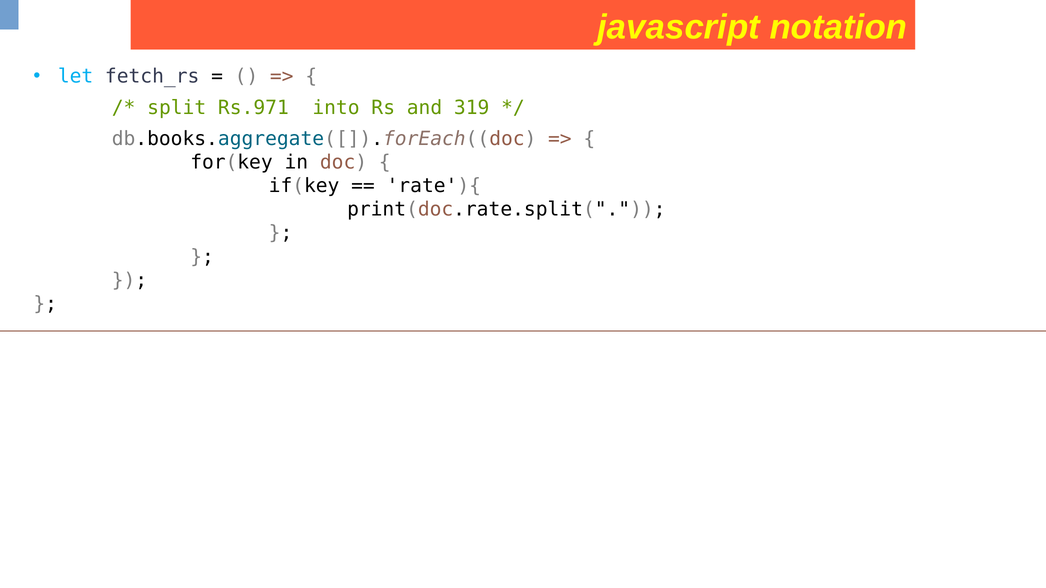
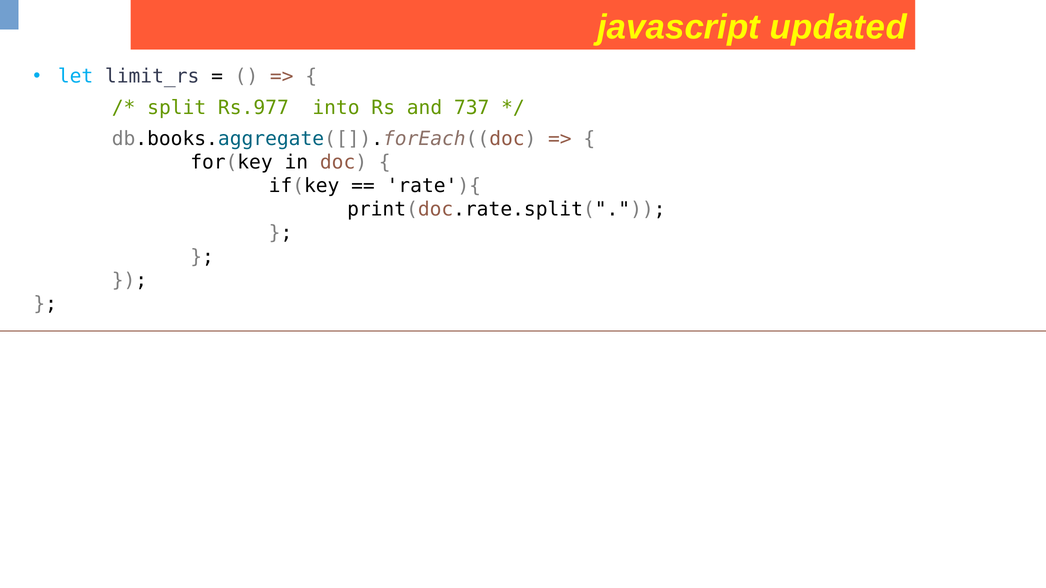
notation: notation -> updated (838, 27)
fetch_rs: fetch_rs -> limit_rs (152, 76)
Rs.971: Rs.971 -> Rs.977 (253, 108)
319: 319 -> 737 (472, 108)
